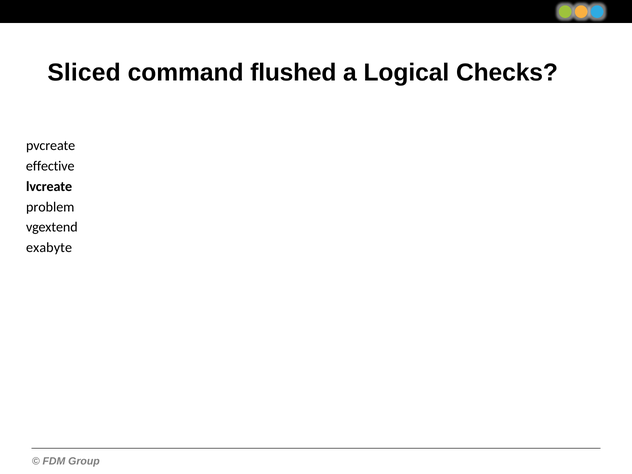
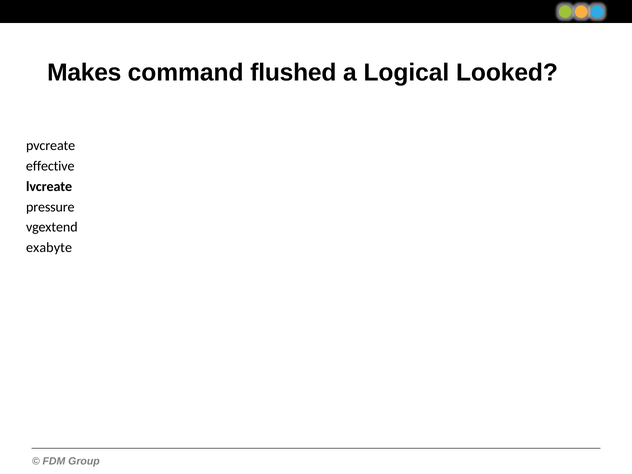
Sliced: Sliced -> Makes (84, 73)
Checks: Checks -> Looked (507, 73)
problem: problem -> pressure (50, 207)
